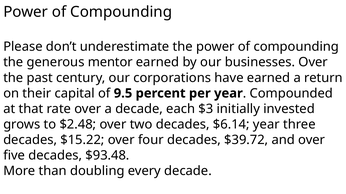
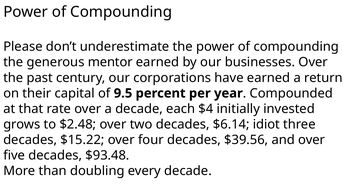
$3: $3 -> $4 (206, 109)
$6.14 year: year -> idiot (266, 125)
$39.72: $39.72 -> $39.56 (246, 140)
